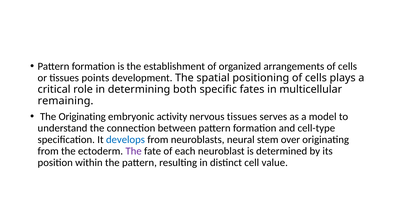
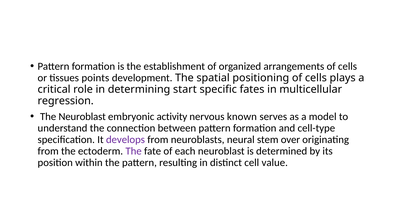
both: both -> start (185, 90)
remaining: remaining -> regression (66, 101)
The Originating: Originating -> Neuroblast (82, 117)
nervous tissues: tissues -> known (242, 117)
develops colour: blue -> purple (125, 140)
